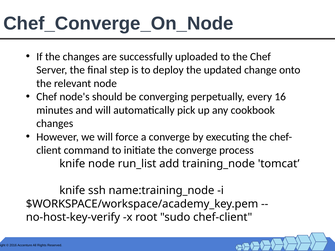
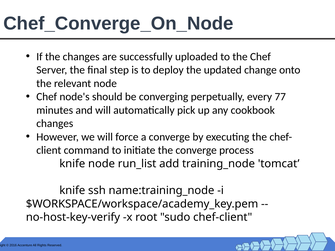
16: 16 -> 77 (280, 97)
